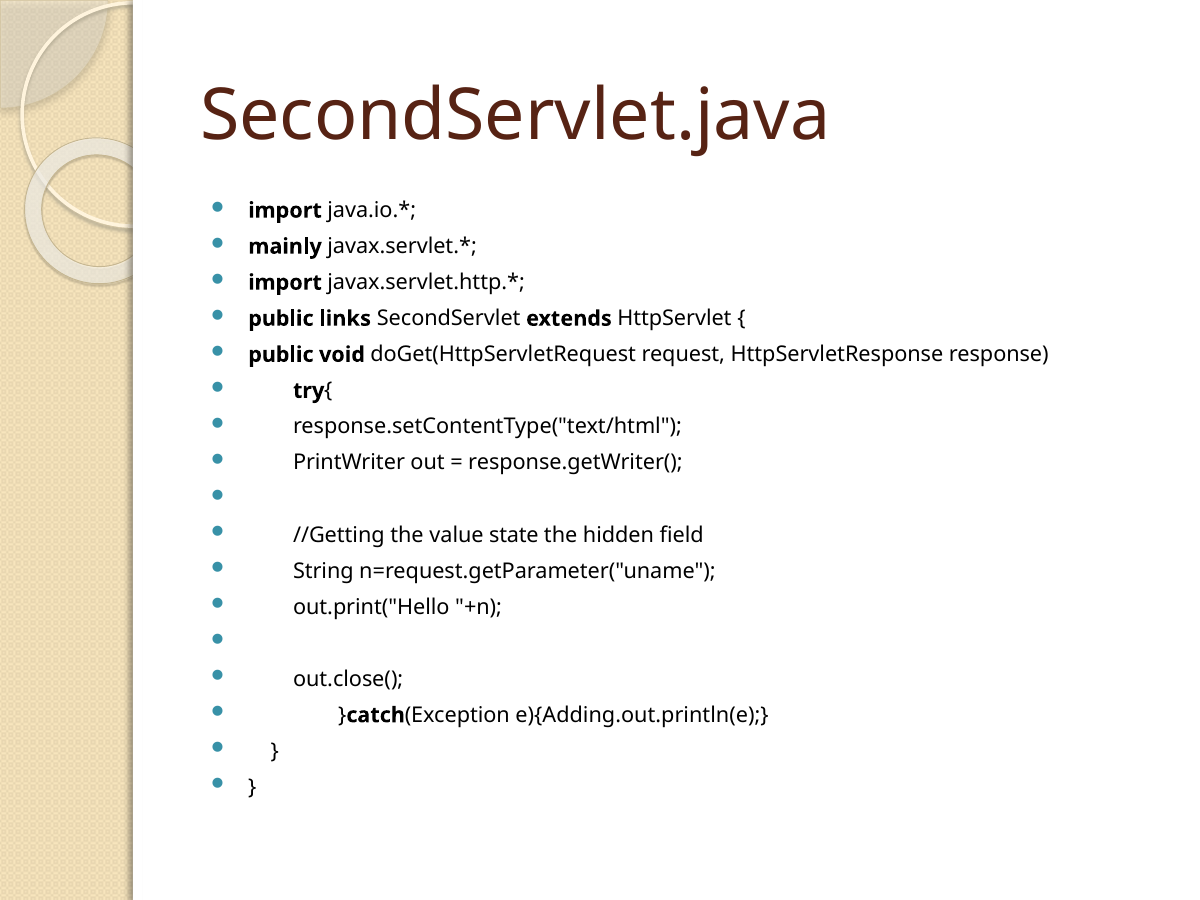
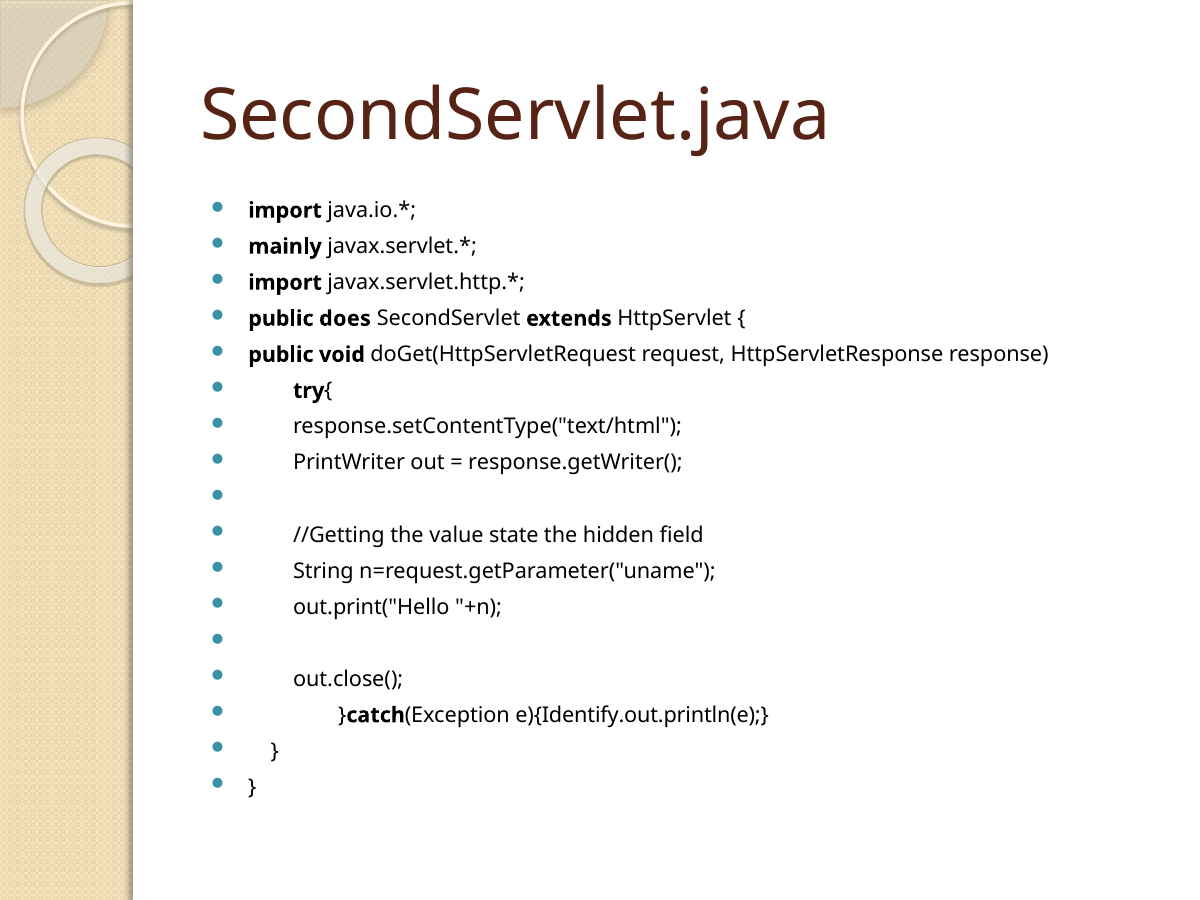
links: links -> does (345, 319)
e){Adding.out.println(e: e){Adding.out.println(e -> e){Identify.out.println(e (642, 715)
